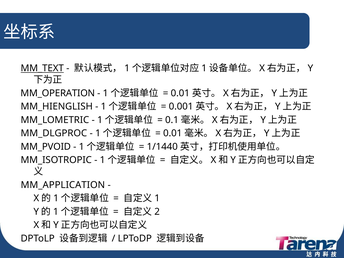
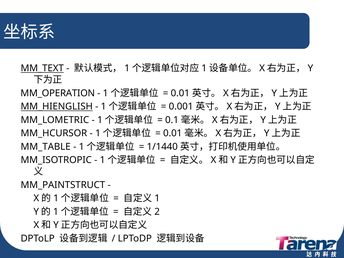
MM_HIENGLISH underline: none -> present (57, 107)
MM_DLGPROC: MM_DLGPROC -> MM_HCURSOR (54, 133)
MM_PVOID: MM_PVOID -> MM_TABLE (46, 147)
MM_APPLICATION: MM_APPLICATION -> MM_PAINTSTRUCT (63, 185)
